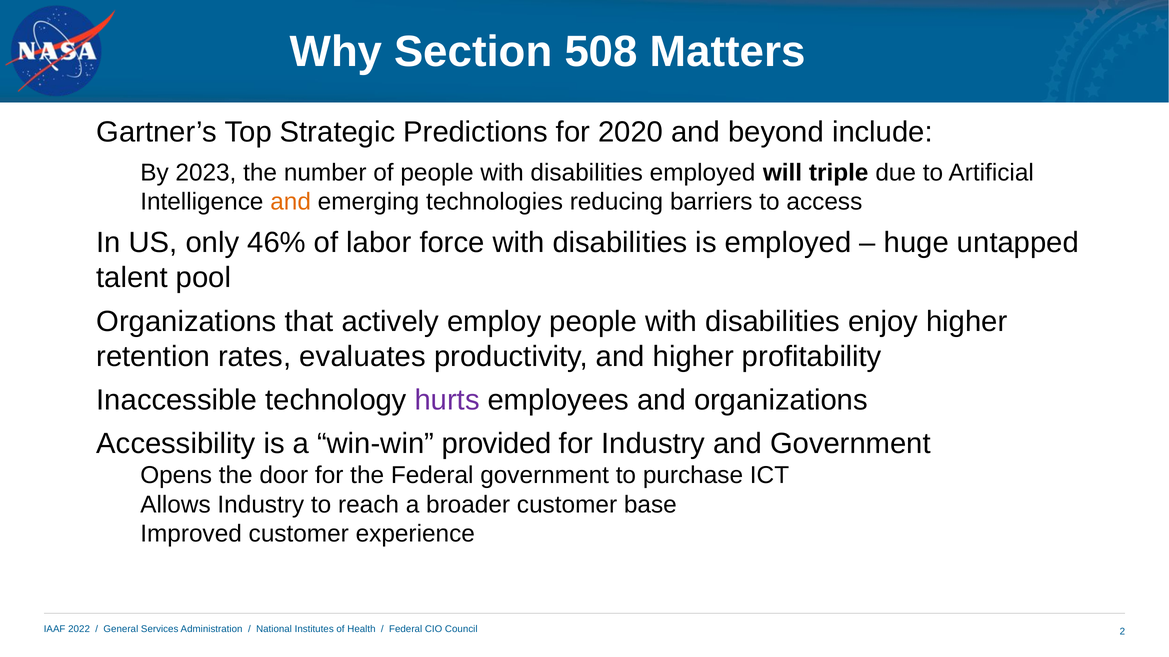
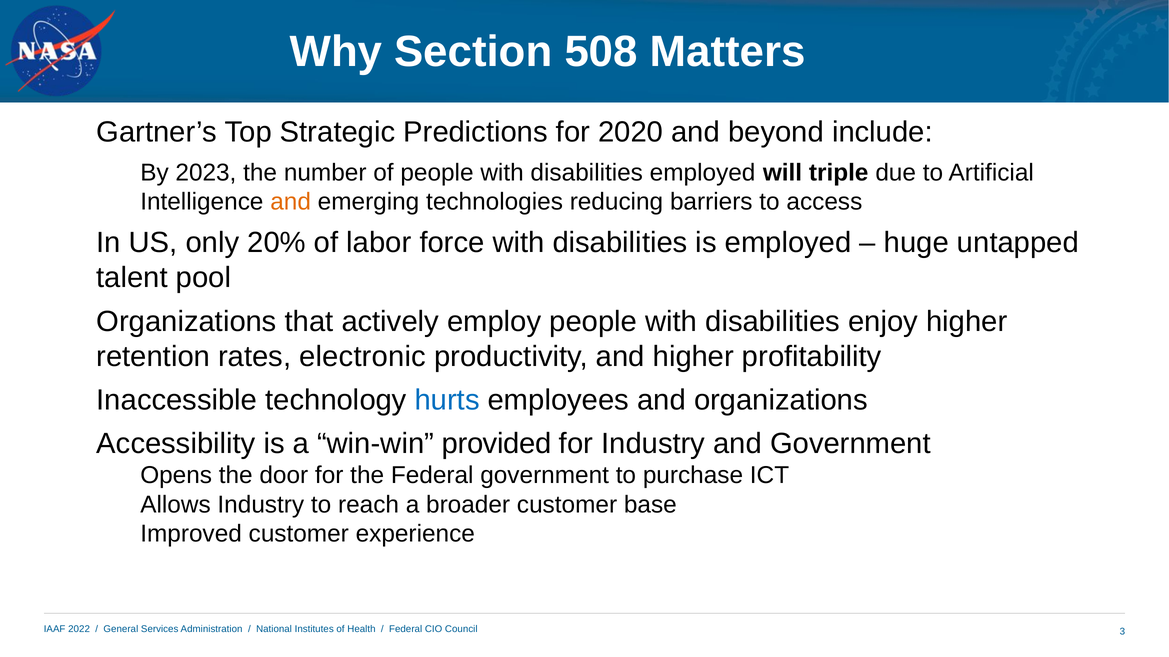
46%: 46% -> 20% (277, 243)
evaluates: evaluates -> electronic (363, 357)
hurts colour: purple -> blue (447, 400)
2: 2 -> 3 (1122, 632)
